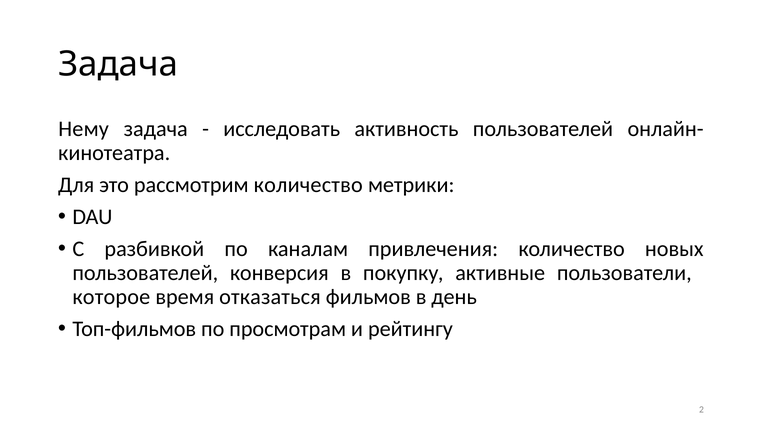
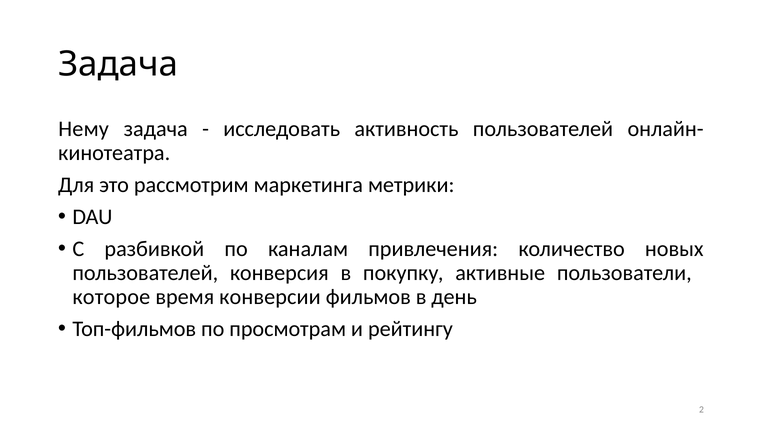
рассмотрим количество: количество -> маркетинга (308, 185)
отказаться: отказаться -> конверсии (270, 297)
